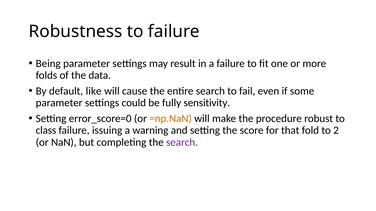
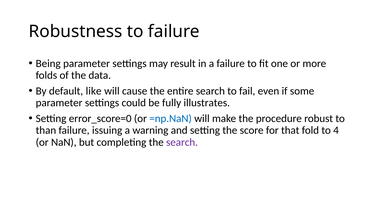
sensitivity: sensitivity -> illustrates (207, 103)
=np.NaN colour: orange -> blue (171, 119)
class: class -> than (46, 131)
2: 2 -> 4 (336, 131)
